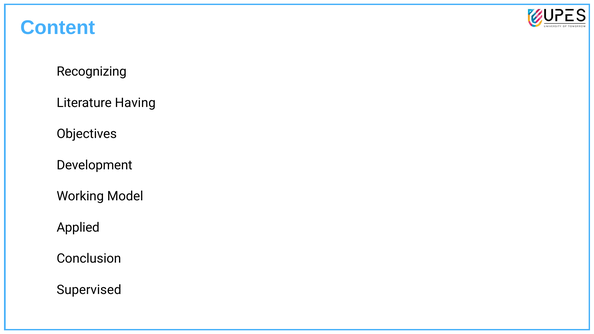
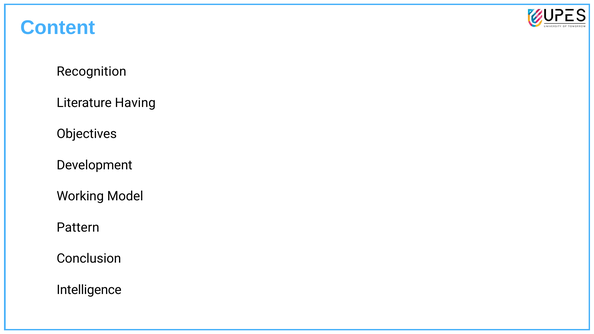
Recognizing: Recognizing -> Recognition (91, 72)
Applied: Applied -> Pattern (78, 228)
Supervised: Supervised -> Intelligence (89, 290)
